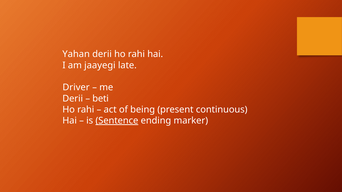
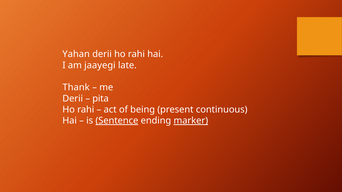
Driver: Driver -> Thank (76, 88)
beti: beti -> pita (101, 99)
marker underline: none -> present (191, 121)
